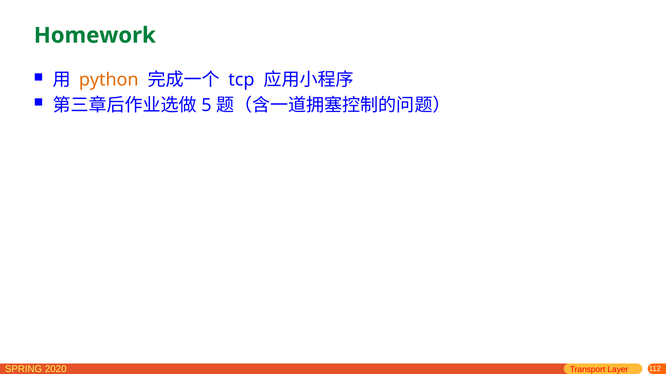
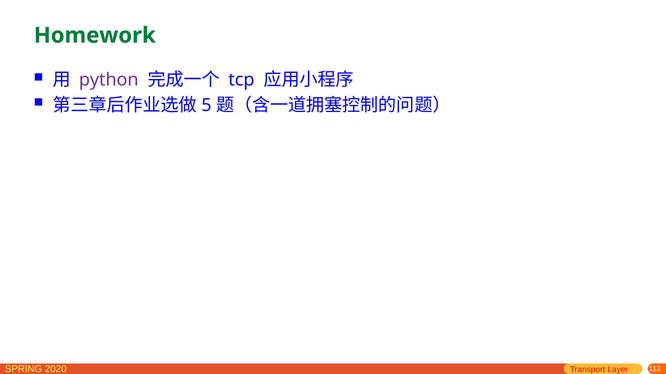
python colour: orange -> purple (109, 80)
